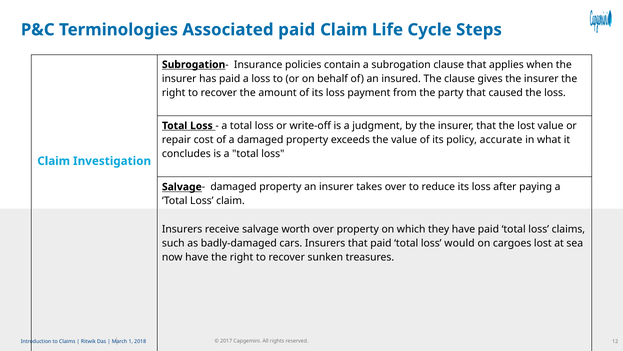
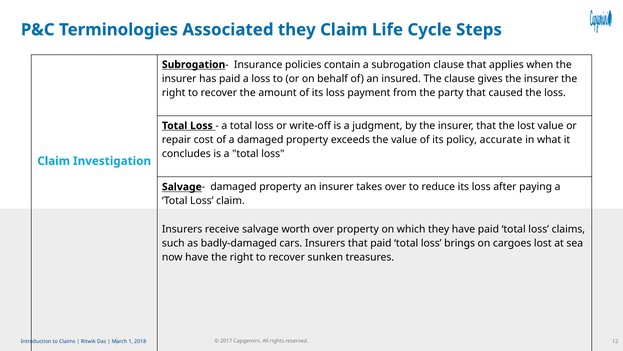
Associated paid: paid -> they (297, 30)
would: would -> brings (460, 243)
